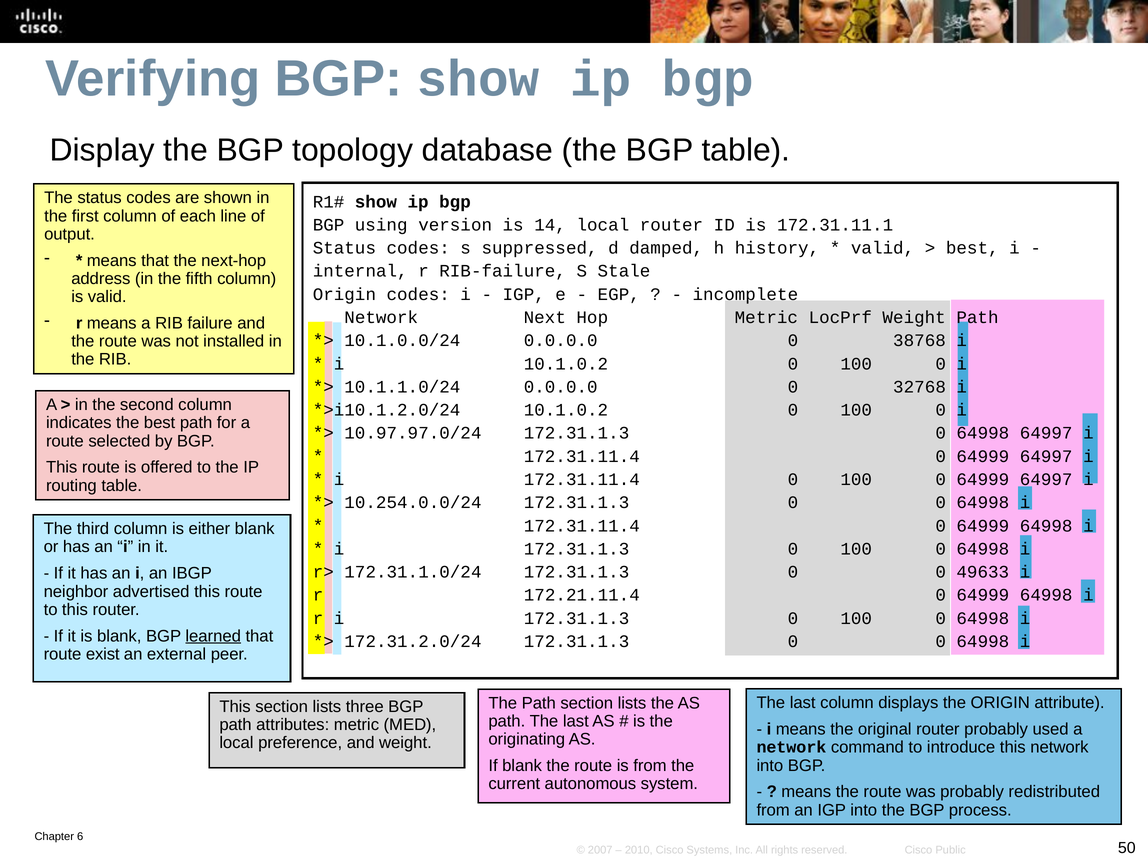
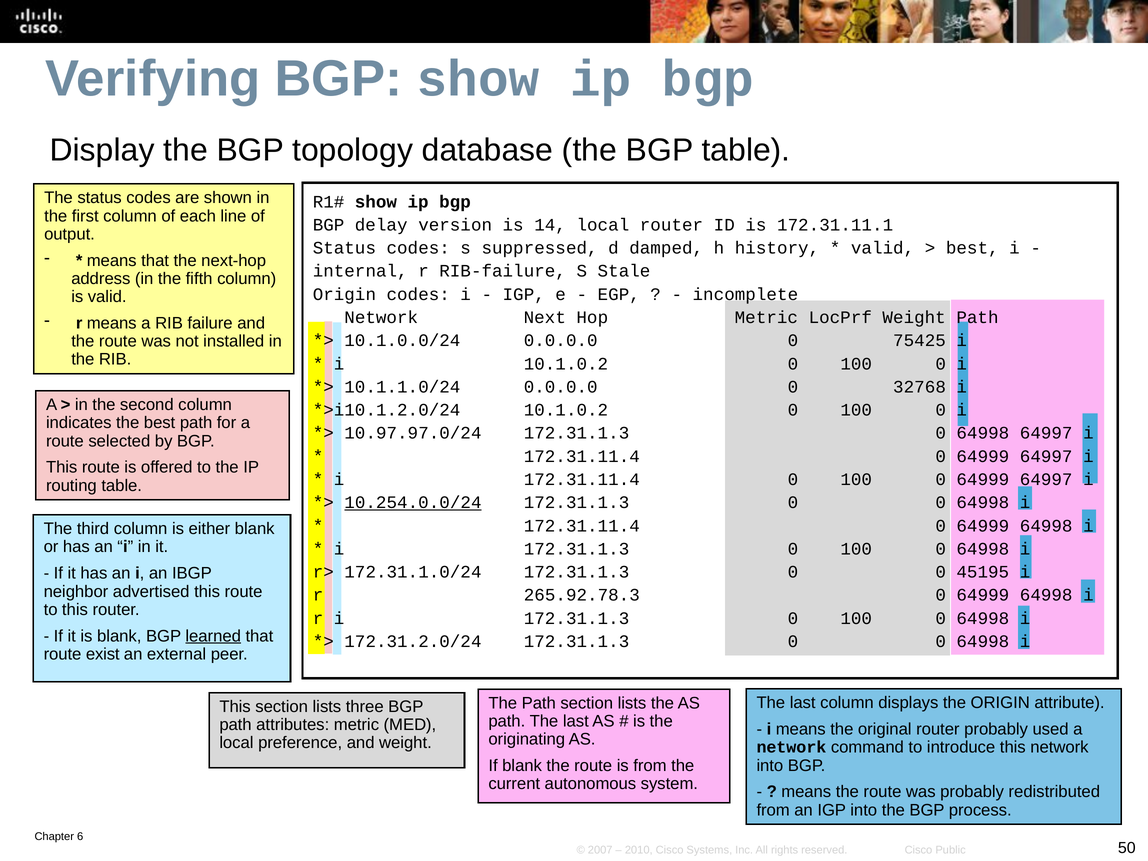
using: using -> delay (381, 225)
38768: 38768 -> 75425 (919, 341)
10.254.0.0/24 underline: none -> present (413, 503)
49633: 49633 -> 45195 (983, 572)
172.21.11.4: 172.21.11.4 -> 265.92.78.3 (582, 595)
